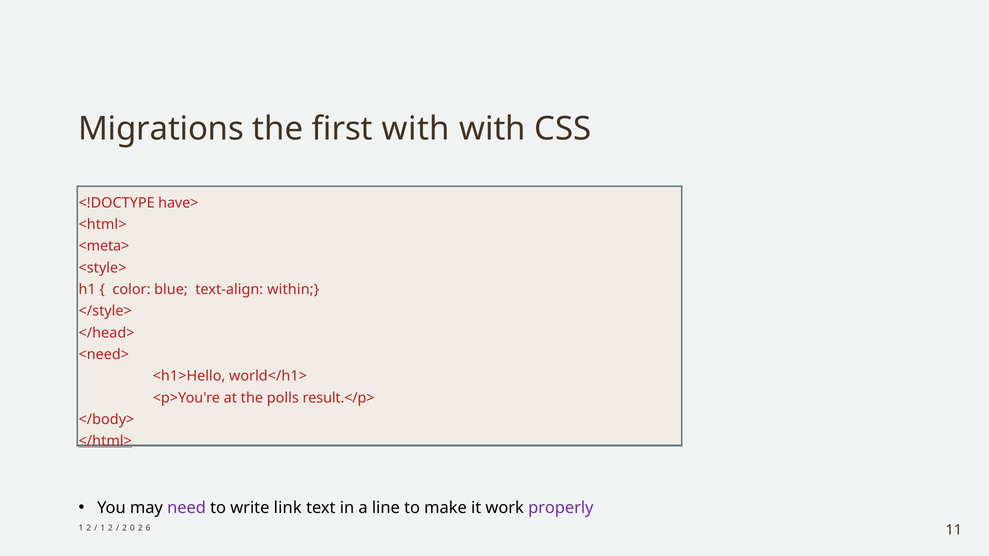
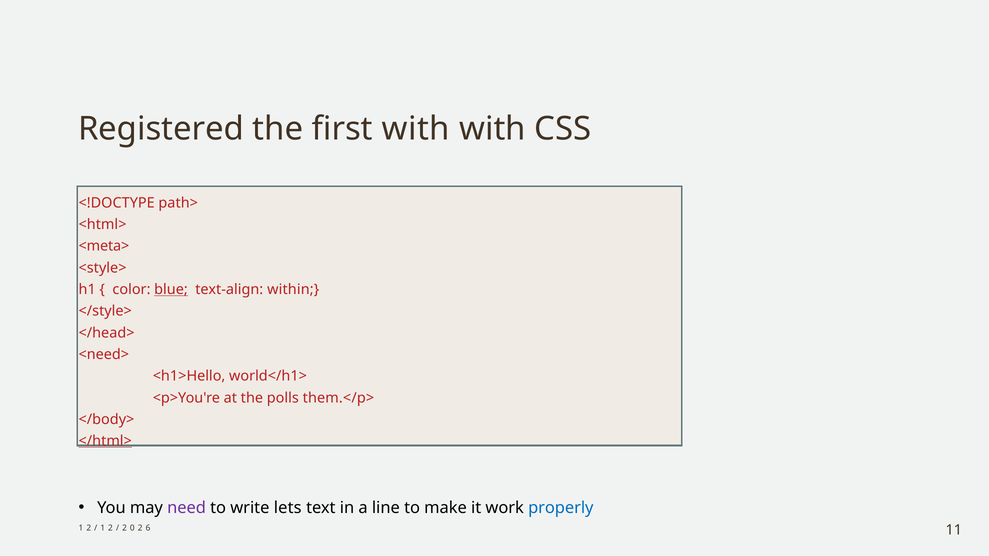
Migrations: Migrations -> Registered (161, 129)
have>: have> -> path> (178, 203)
blue underline: none -> present (171, 290)
result.</p>: result.</p> -> them.</p> (338, 398)
link: link -> lets (288, 508)
properly colour: purple -> blue (561, 508)
